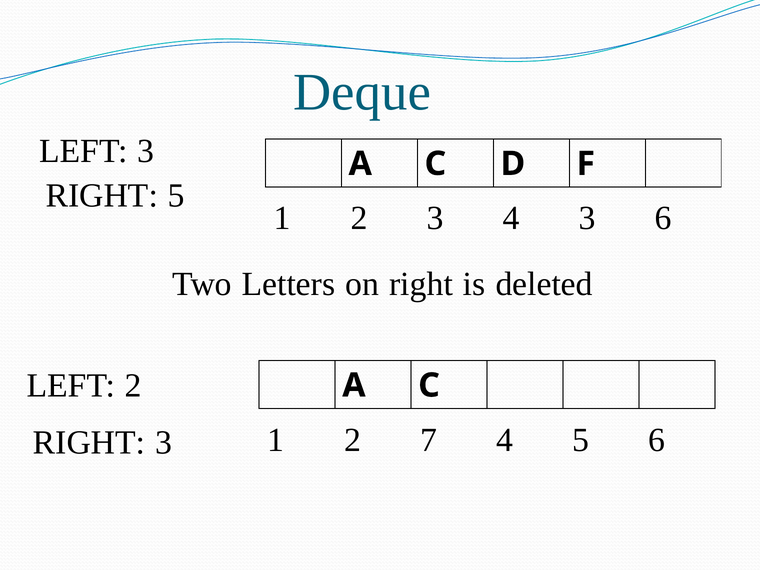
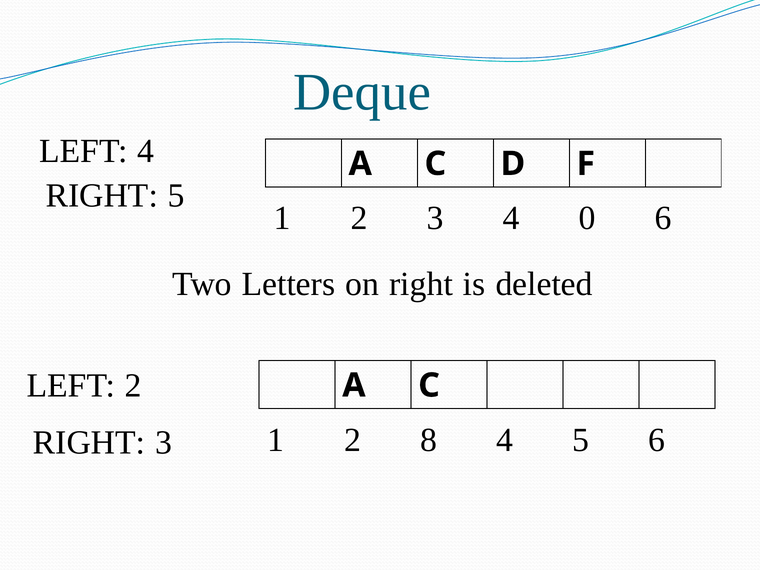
LEFT 3: 3 -> 4 (146, 151)
4 3: 3 -> 0 (587, 218)
7: 7 -> 8 (429, 440)
